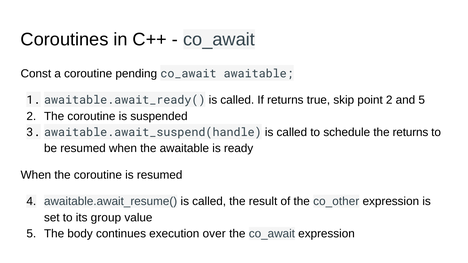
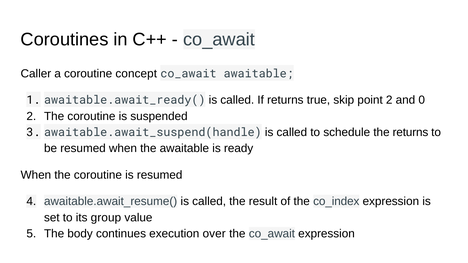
Const: Const -> Caller (36, 74)
pending: pending -> concept (136, 74)
and 5: 5 -> 0 (422, 100)
co_other: co_other -> co_index (336, 202)
